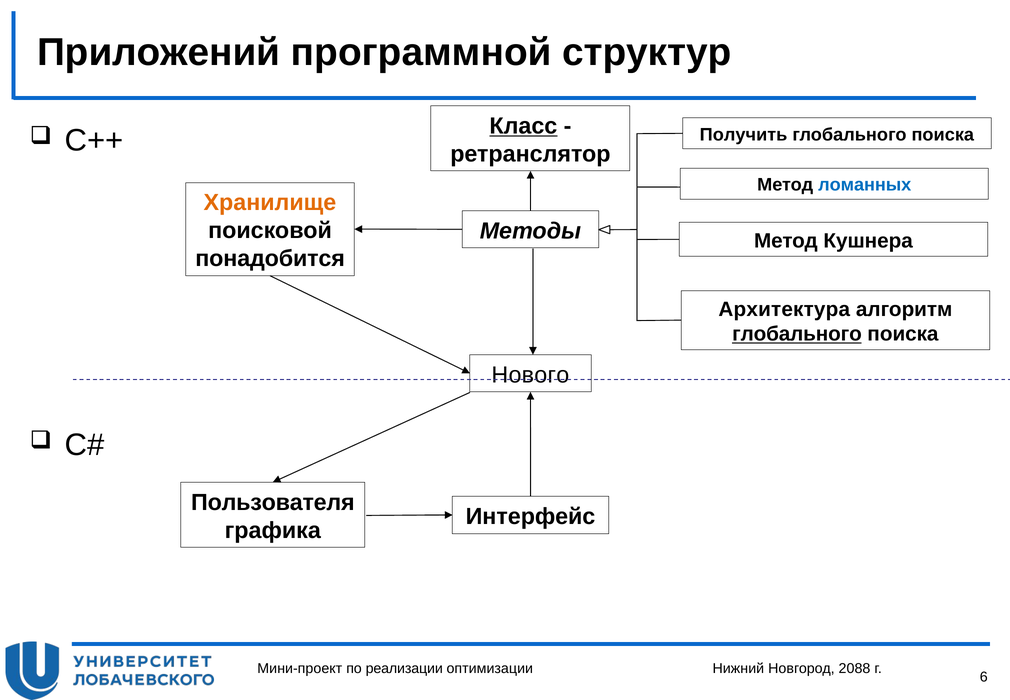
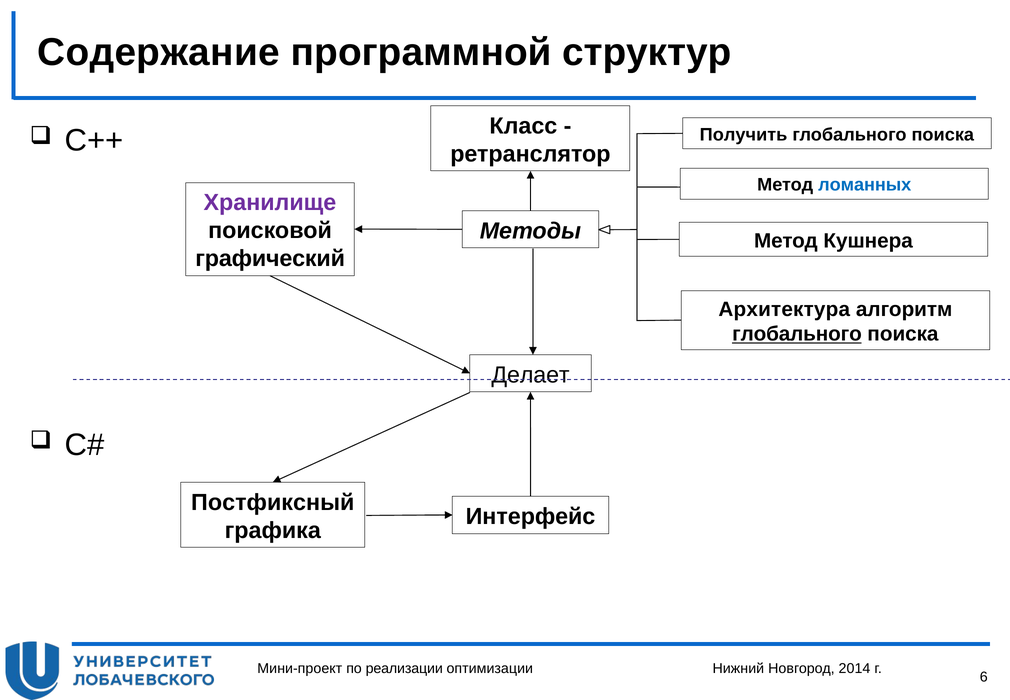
Приложений: Приложений -> Содержание (159, 53)
Класс underline: present -> none (523, 126)
Хранилище colour: orange -> purple (270, 203)
понадобится: понадобится -> графический (270, 258)
Нового: Нового -> Делает (531, 375)
Пользователя: Пользователя -> Постфиксный (273, 502)
2088: 2088 -> 2014 (855, 668)
